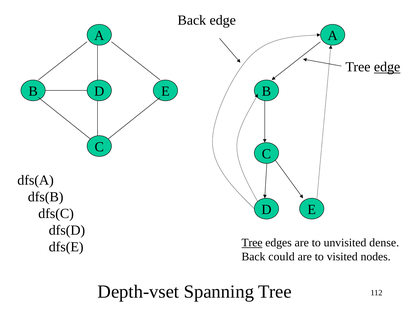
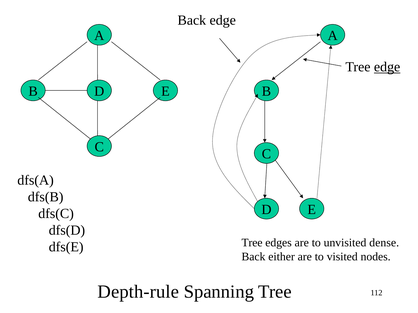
Tree underline: present -> none (252, 243)
could: could -> either (282, 257)
Depth-vset: Depth-vset -> Depth-rule (138, 292)
